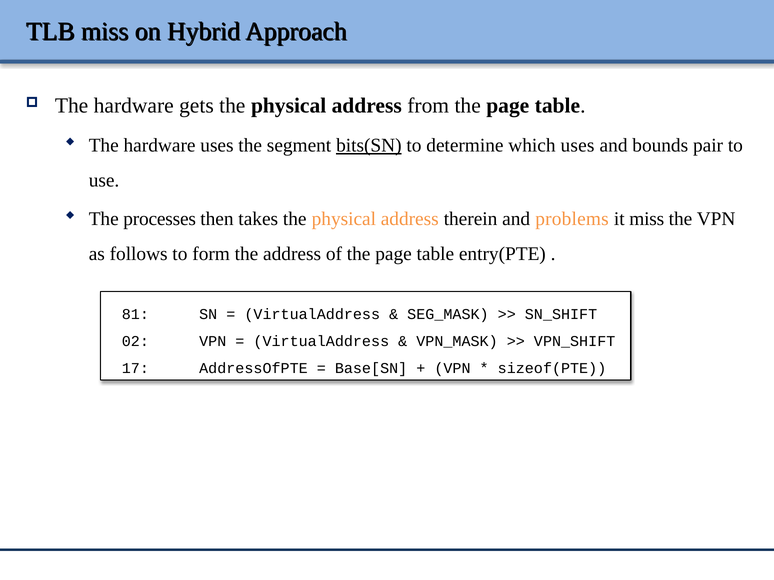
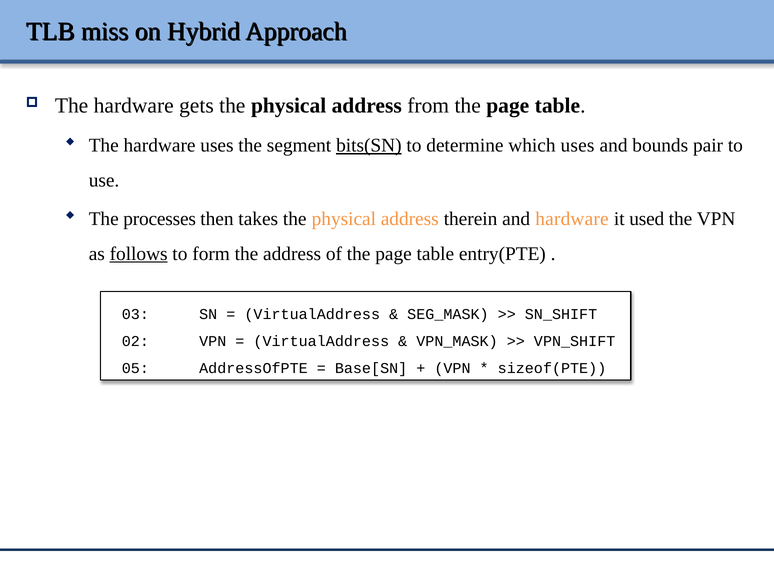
and problems: problems -> hardware (572, 219)
it miss: miss -> used (647, 219)
follows underline: none -> present (139, 254)
81: 81 -> 03 (135, 315)
17: 17 -> 05 (135, 369)
